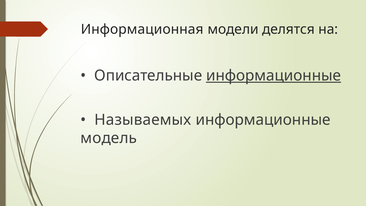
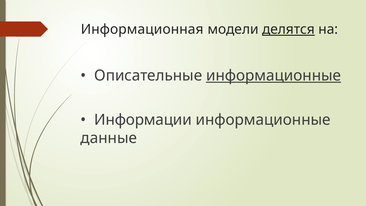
делятся underline: none -> present (289, 29)
Называемых: Называемых -> Информации (143, 120)
модель: модель -> данные (109, 138)
